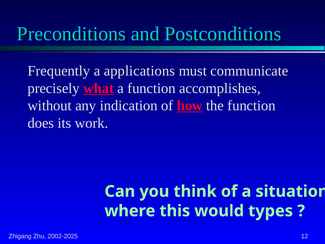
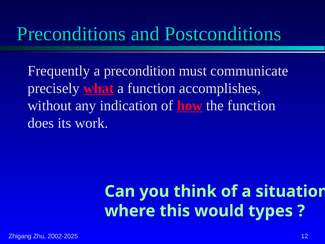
applications: applications -> precondition (140, 71)
